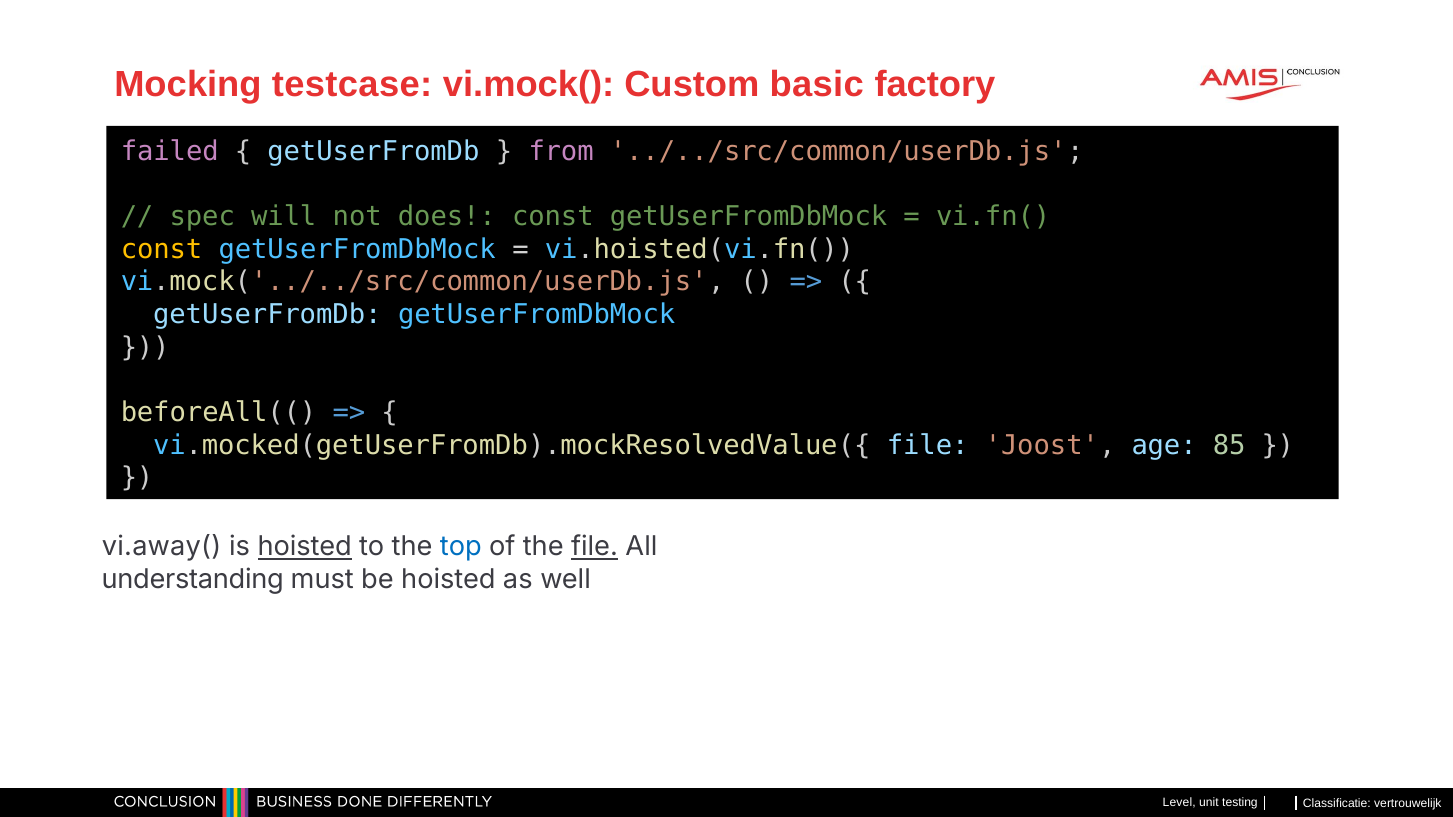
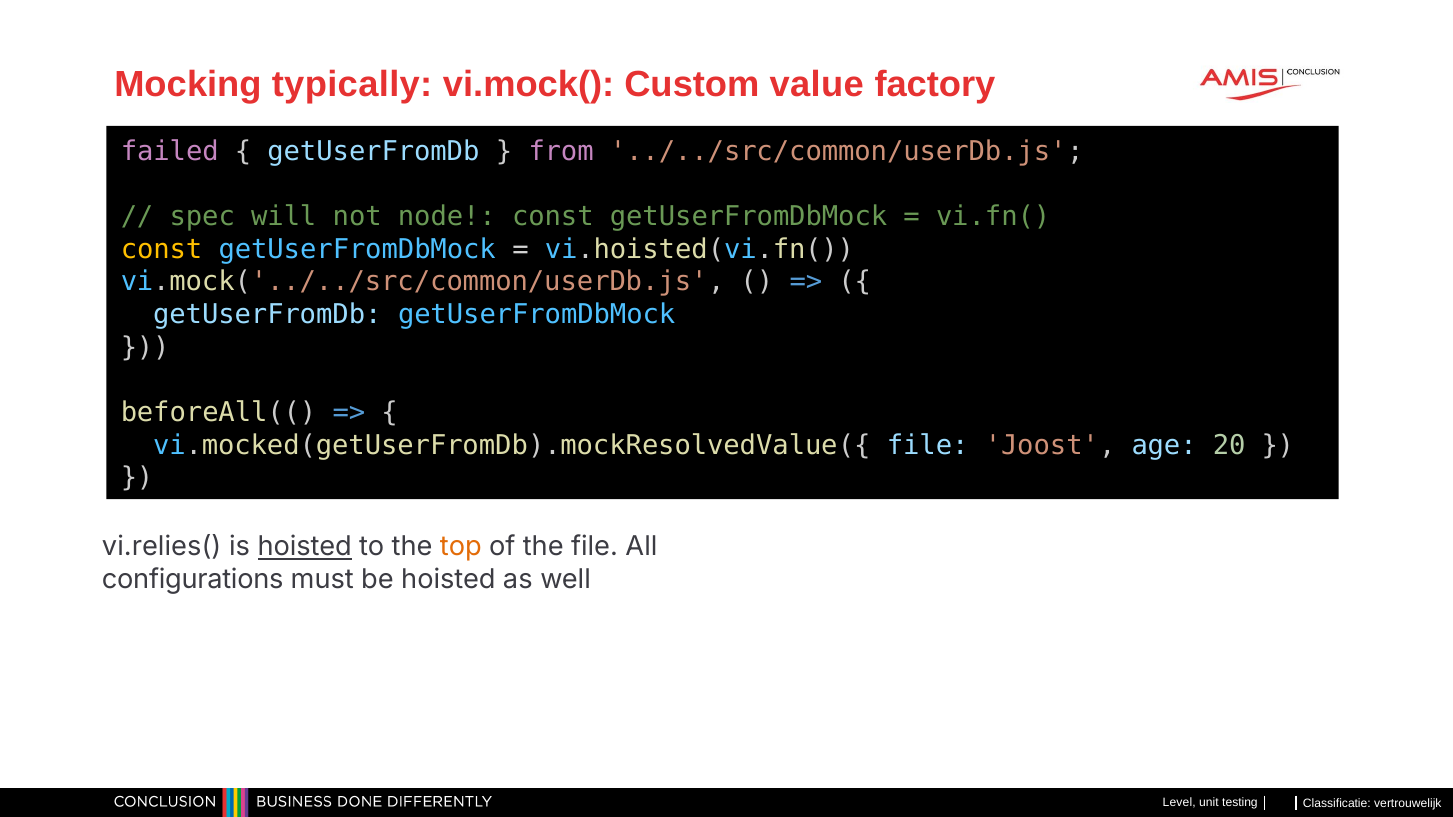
testcase: testcase -> typically (352, 85)
basic: basic -> value (817, 85)
does: does -> node (447, 217)
85: 85 -> 20 (1229, 445)
vi.away(: vi.away( -> vi.relies( (162, 547)
top colour: blue -> orange (461, 547)
file underline: present -> none (594, 547)
understanding: understanding -> configurations (193, 580)
